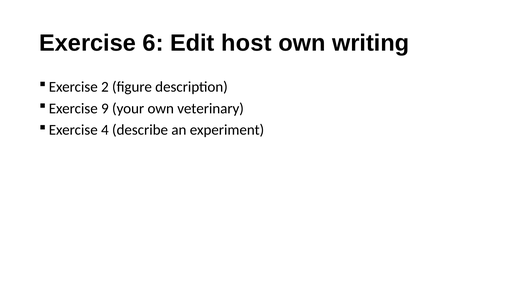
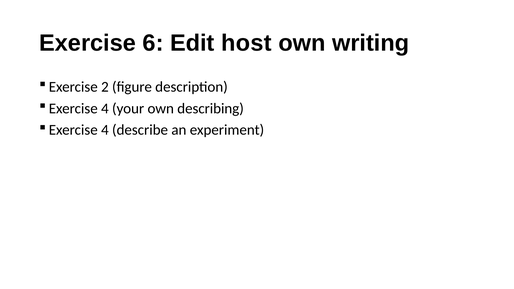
9: 9 -> 4 (105, 108)
veterinary: veterinary -> describing (211, 108)
